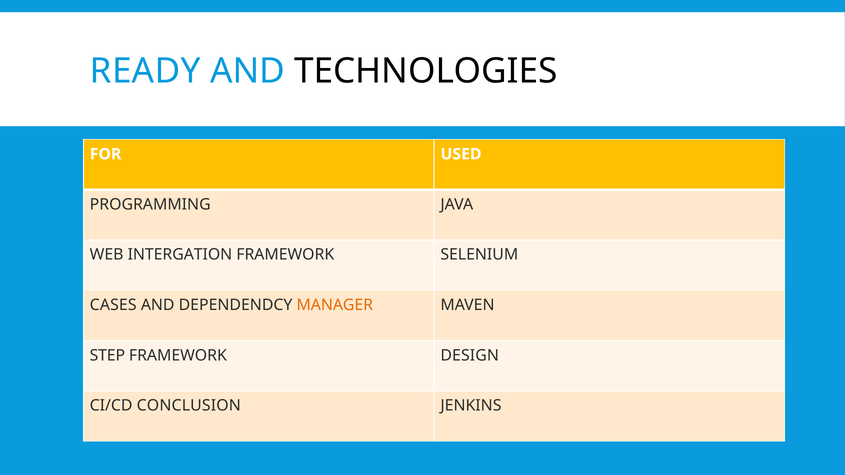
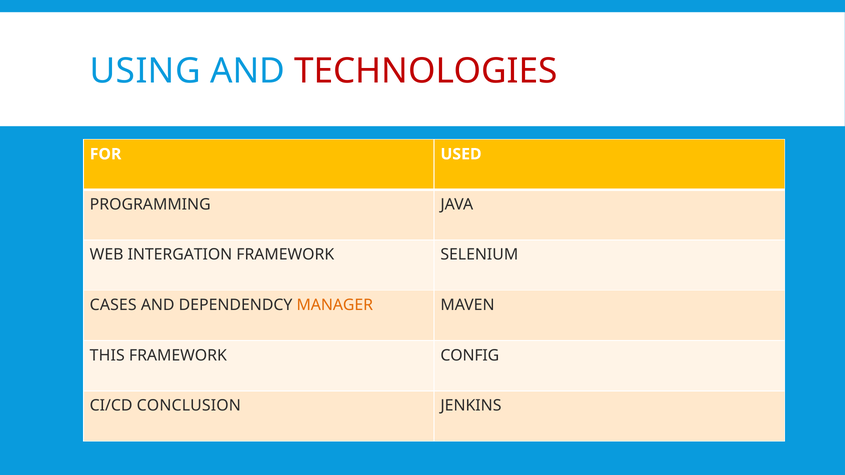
READY: READY -> USING (145, 71)
TECHNOLOGIES colour: black -> red (426, 71)
STEP: STEP -> THIS (107, 356)
DESIGN: DESIGN -> CONFIG (470, 356)
